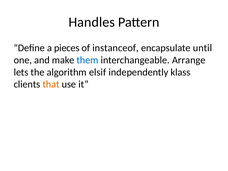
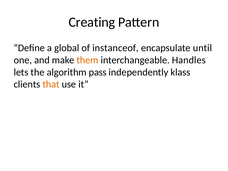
Handles: Handles -> Creating (92, 22)
pieces: pieces -> global (67, 48)
them colour: blue -> orange (87, 60)
Arrange: Arrange -> Handles (189, 60)
elsif: elsif -> pass (98, 72)
